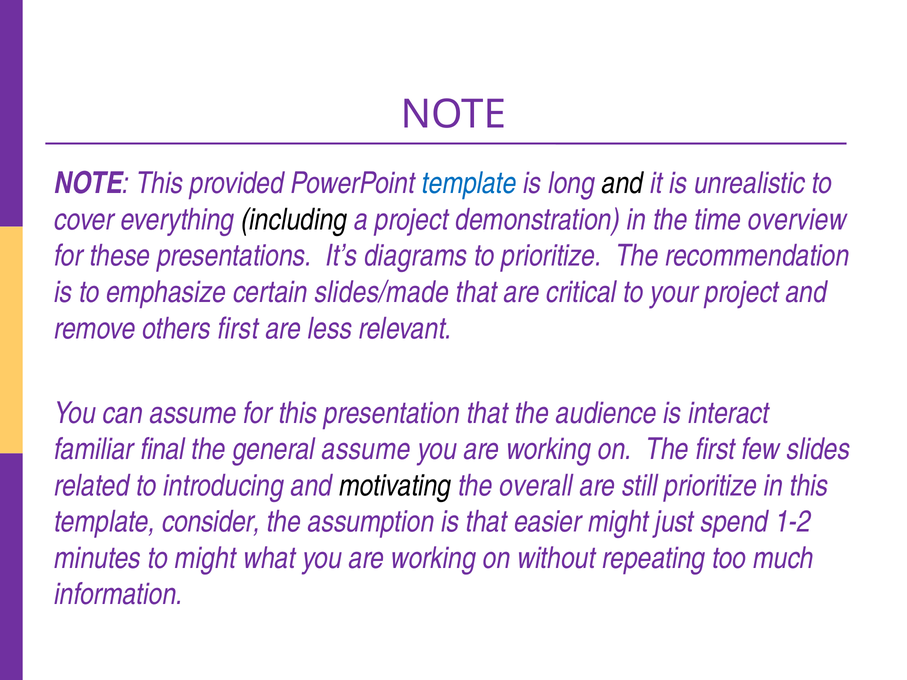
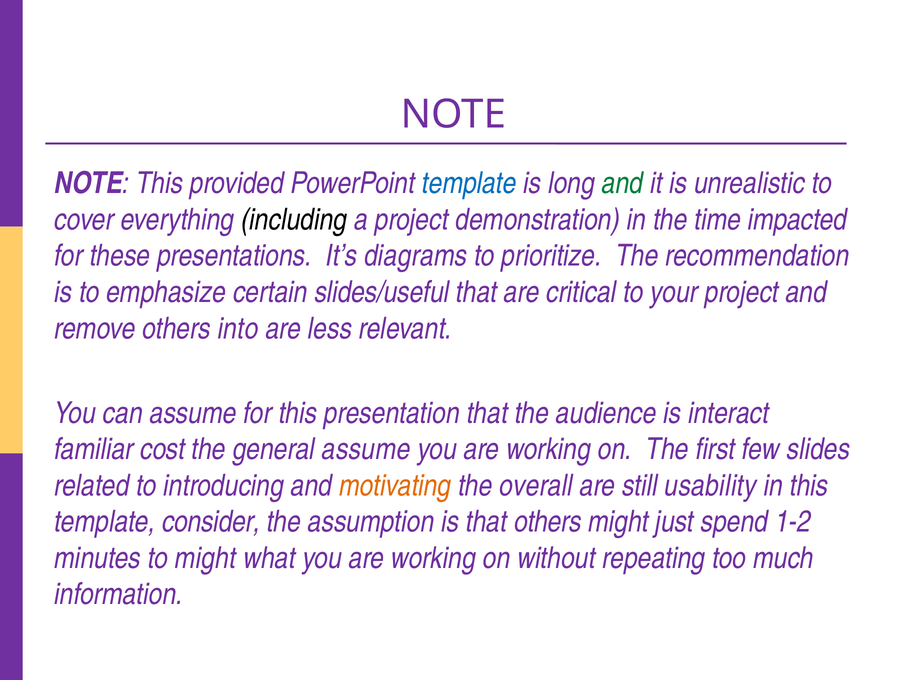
and colour: black -> green (622, 184)
overview: overview -> impacted (798, 220)
slides/made: slides/made -> slides/useful (382, 292)
others first: first -> into (238, 329)
final: final -> cost (163, 450)
motivating colour: black -> orange (395, 486)
still prioritize: prioritize -> usability (710, 486)
that easier: easier -> others (548, 522)
